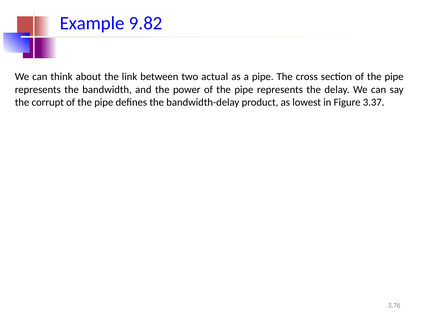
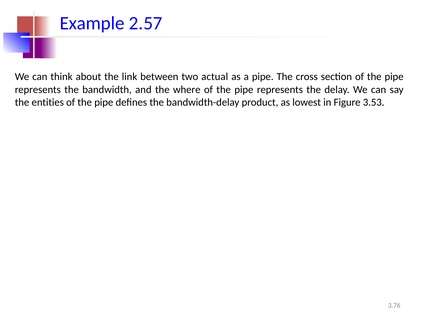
9.82: 9.82 -> 2.57 (146, 23)
power: power -> where (187, 89)
corrupt: corrupt -> entities (48, 102)
3.37: 3.37 -> 3.53 (374, 102)
